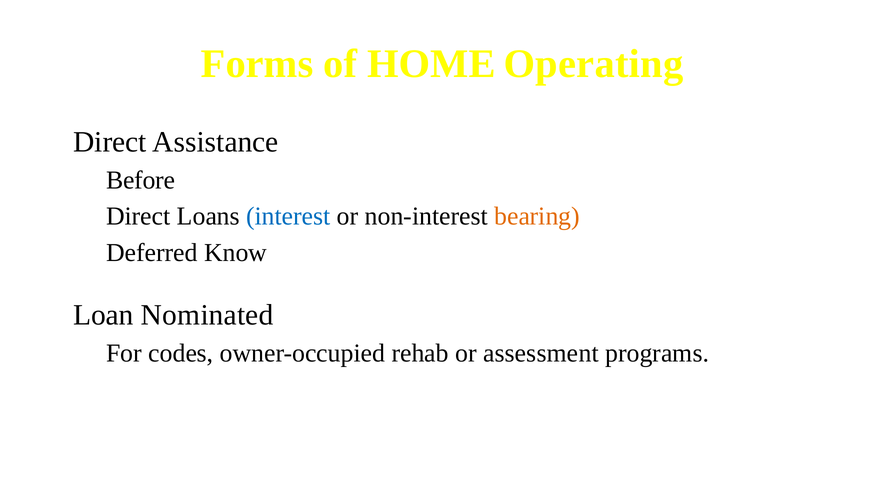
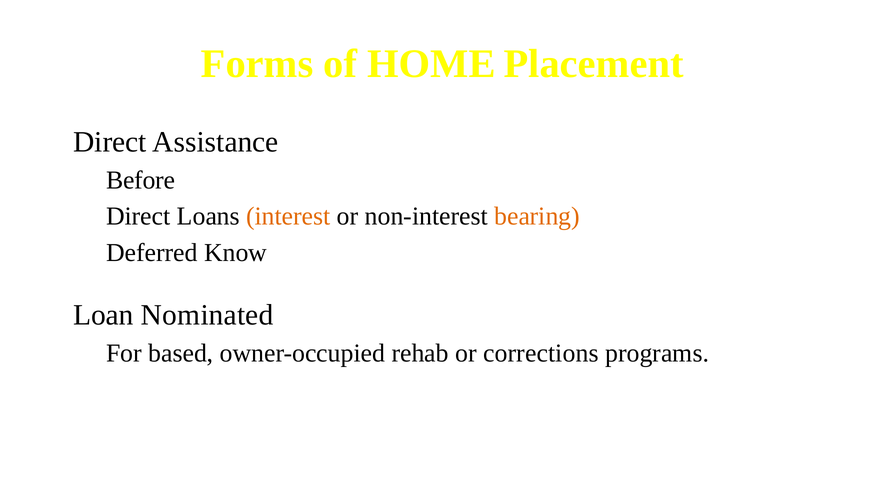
Operating: Operating -> Placement (594, 64)
interest colour: blue -> orange (288, 216)
codes: codes -> based (181, 353)
assessment: assessment -> corrections (541, 353)
